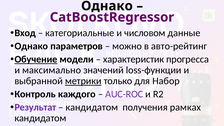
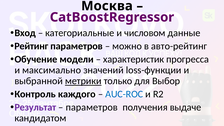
Однако: Однако -> Москва (107, 6)
Однако: Однако -> Рейтинг (31, 46)
Обучение underline: present -> none (36, 59)
Набор: Набор -> Выбор (166, 81)
AUC-ROC colour: purple -> blue (124, 94)
кандидатом: кандидатом -> параметров (92, 107)
рамках: рамках -> выдаче (186, 107)
